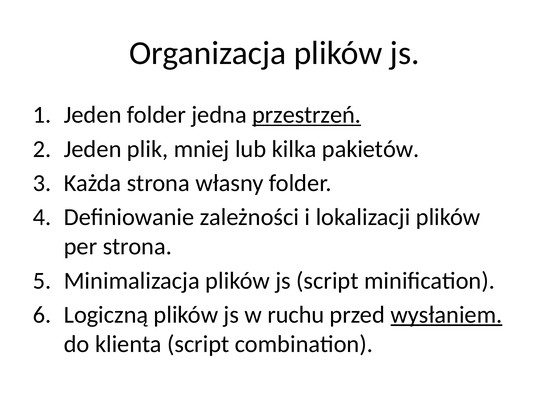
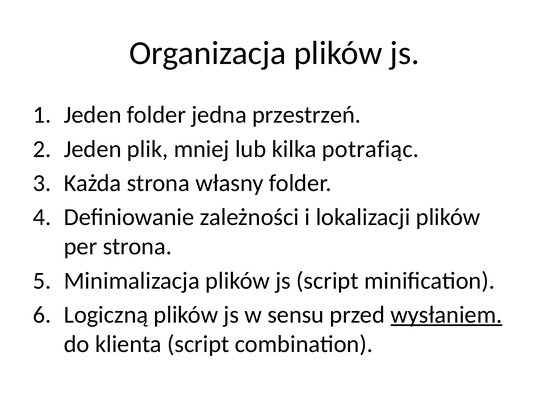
przestrzeń underline: present -> none (307, 115)
pakietów: pakietów -> potrafiąc (370, 149)
ruchu: ruchu -> sensu (296, 315)
